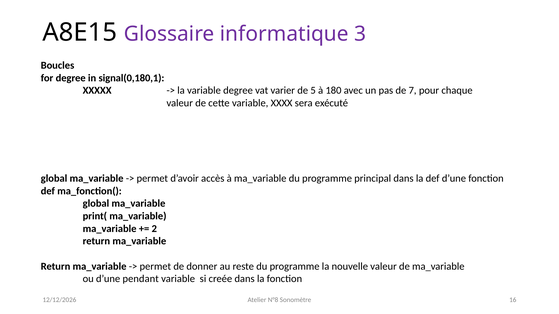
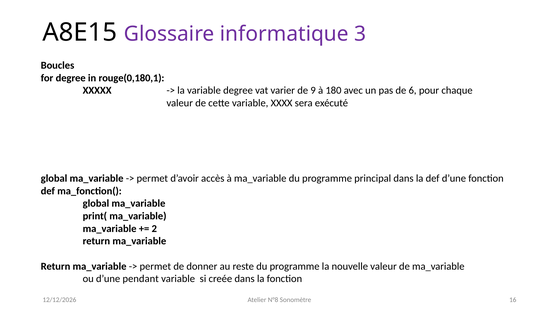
signal(0,180,1: signal(0,180,1 -> rouge(0,180,1 (131, 78)
5: 5 -> 9 (313, 91)
7: 7 -> 6 (413, 91)
